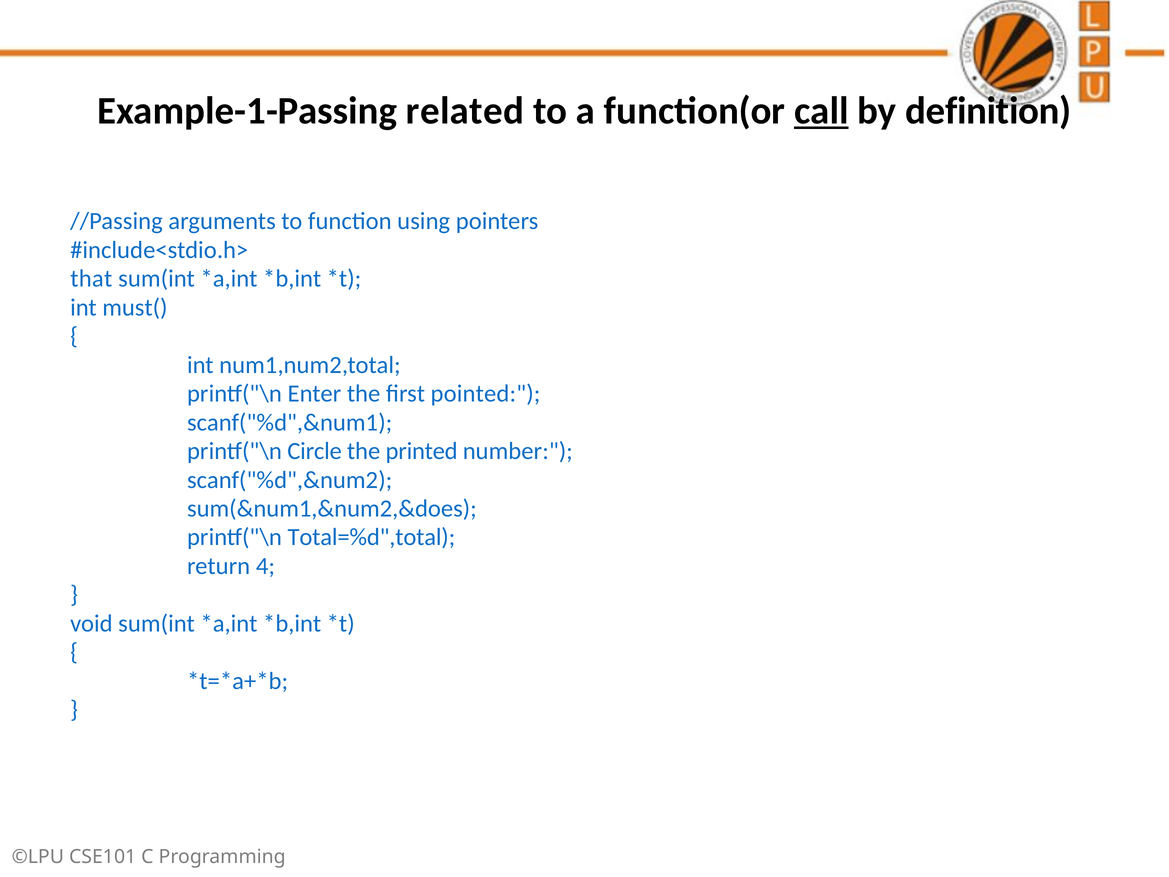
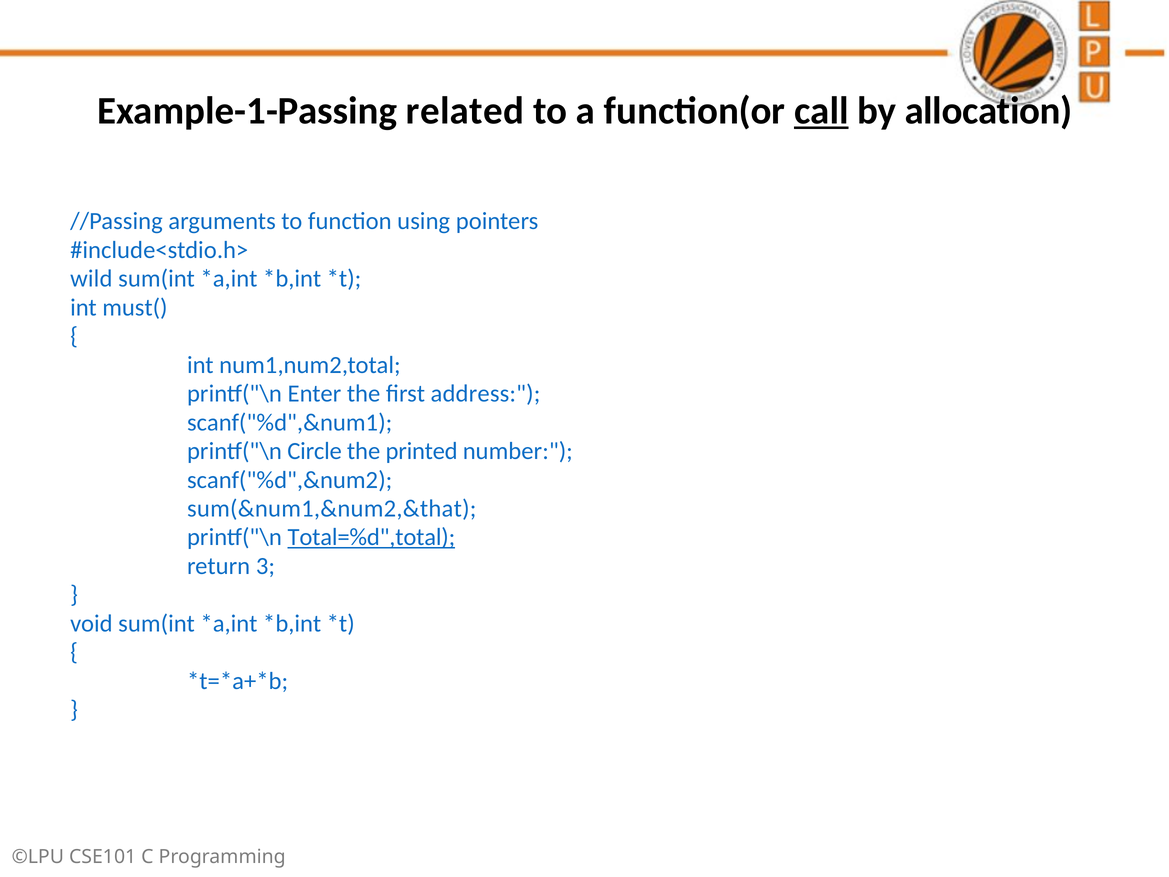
definition: definition -> allocation (988, 111)
that: that -> wild (91, 279)
pointed: pointed -> address (485, 394)
sum(&num1,&num2,&does: sum(&num1,&num2,&does -> sum(&num1,&num2,&that (332, 508)
Total=%d",total underline: none -> present (371, 537)
4: 4 -> 3 (265, 566)
